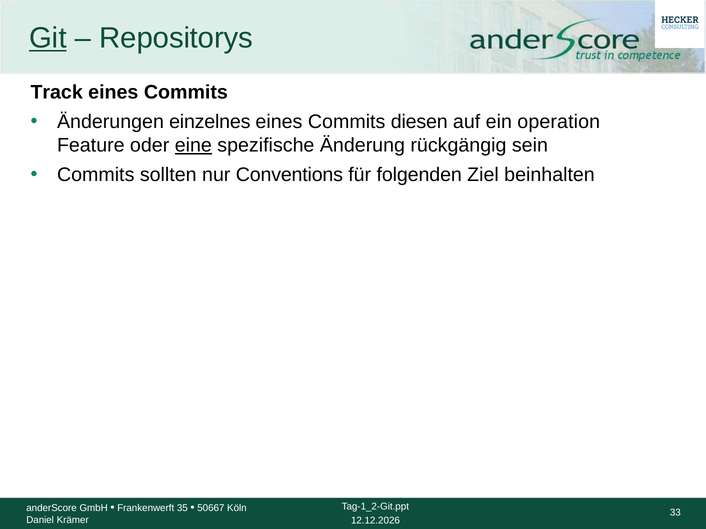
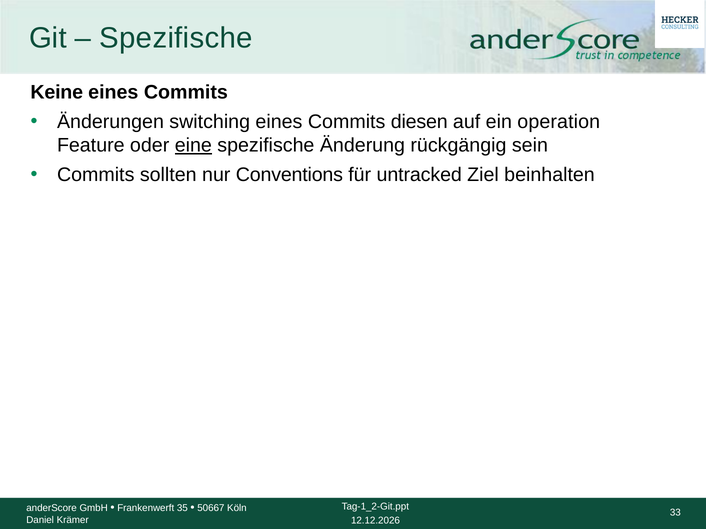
Git underline: present -> none (48, 38)
Repositorys: Repositorys -> Spezifische (176, 38)
Track: Track -> Keine (57, 92)
einzelnes: einzelnes -> switching (210, 122)
folgenden: folgenden -> untracked (419, 175)
